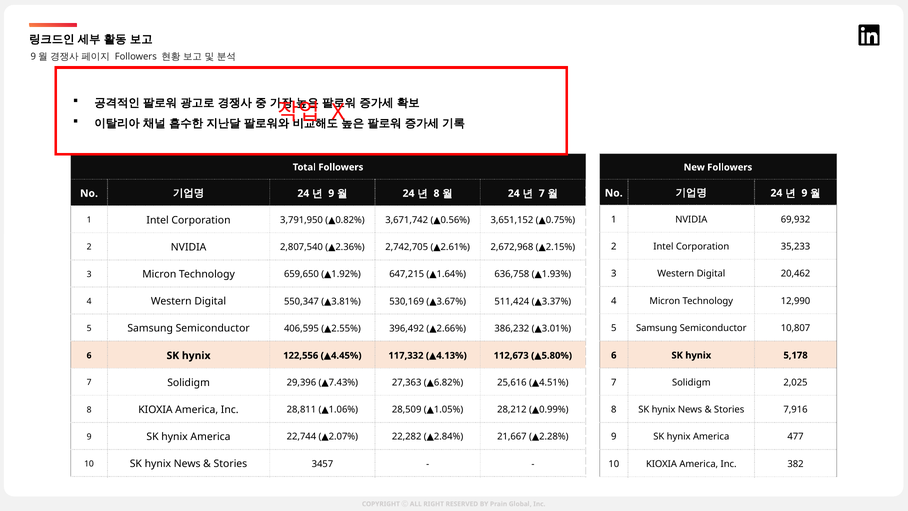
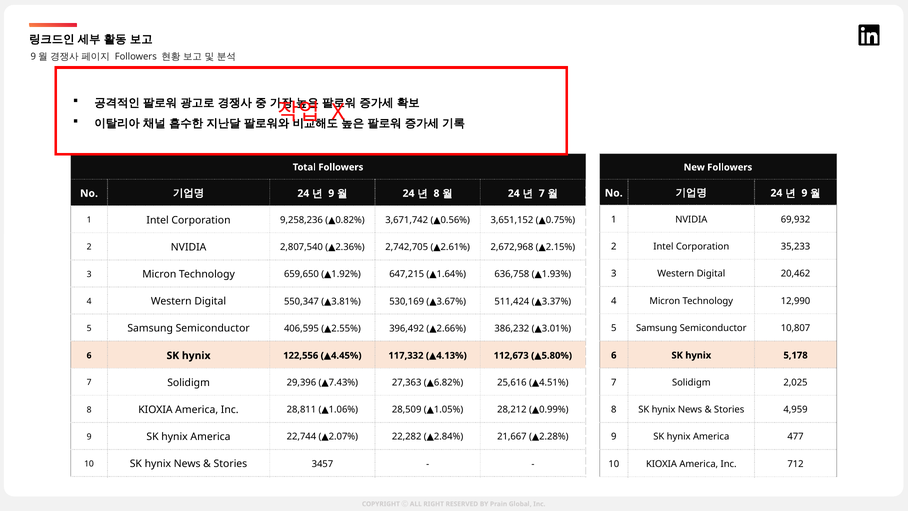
3,791,950: 3,791,950 -> 9,258,236 (302, 220)
7,916: 7,916 -> 4,959 (796, 409)
382: 382 -> 712 (796, 464)
